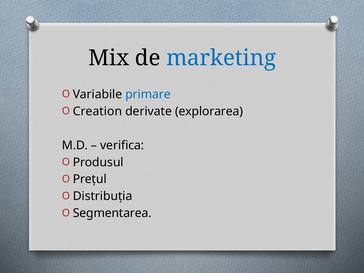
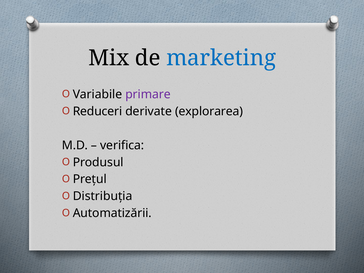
primare colour: blue -> purple (148, 94)
Creation: Creation -> Reduceri (98, 111)
Segmentarea: Segmentarea -> Automatizării (112, 213)
